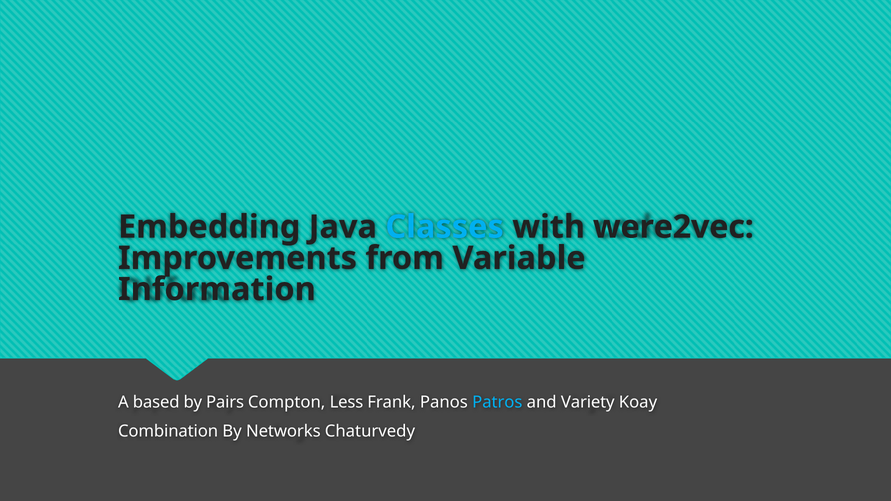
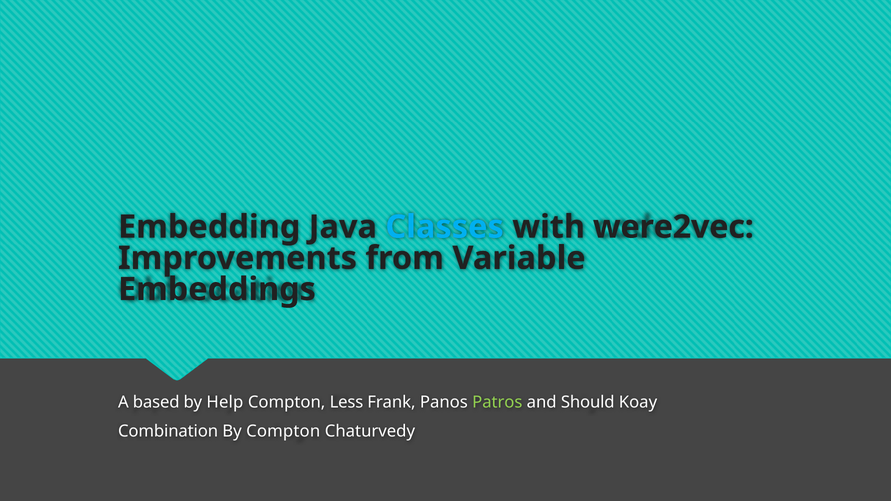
Information: Information -> Embeddings (217, 289)
Pairs: Pairs -> Help (225, 402)
Patros colour: light blue -> light green (497, 402)
Variety: Variety -> Should (588, 402)
By Networks: Networks -> Compton (283, 431)
